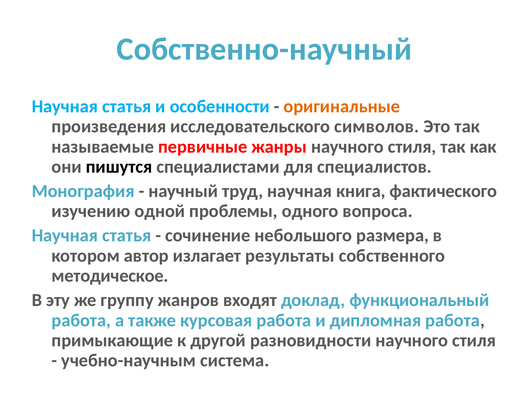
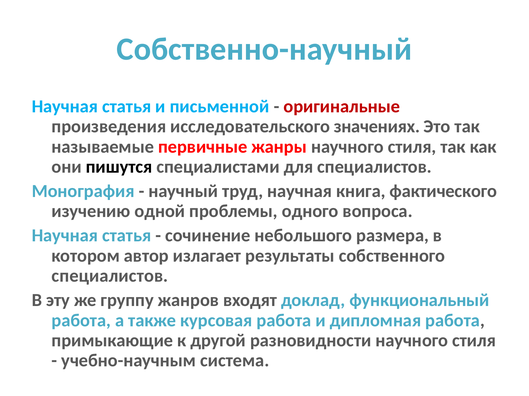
особенности: особенности -> письменной (220, 107)
оригинальные colour: orange -> red (342, 107)
символов: символов -> значениях (377, 127)
методическое: методическое -> специалистов (110, 276)
